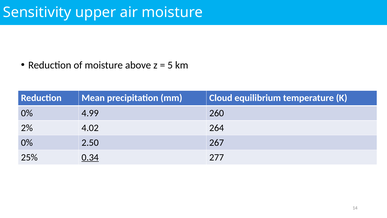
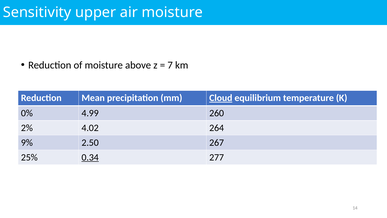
5: 5 -> 7 (170, 65)
Cloud underline: none -> present (221, 98)
0%: 0% -> 9% (27, 142)
